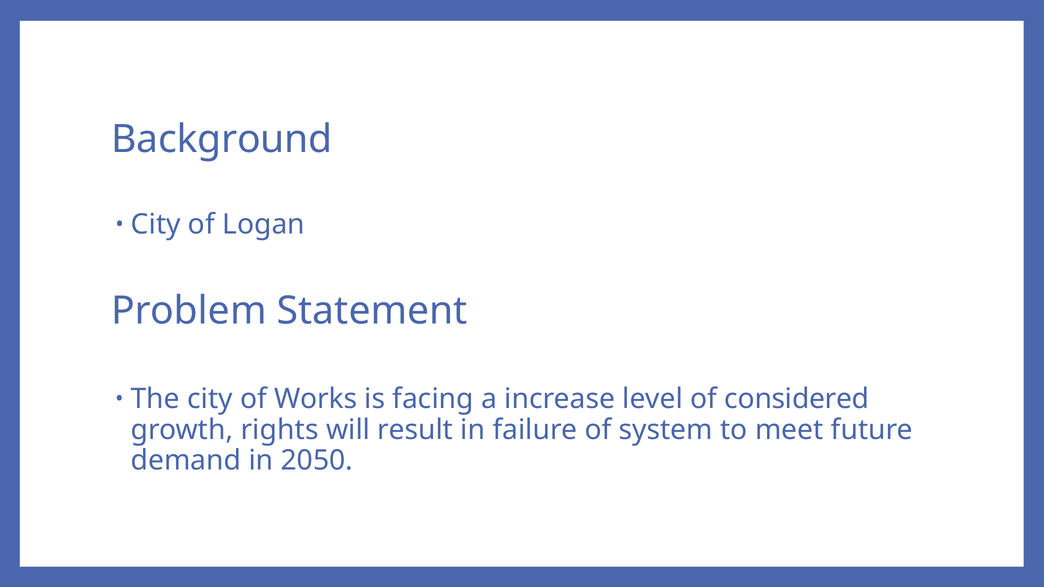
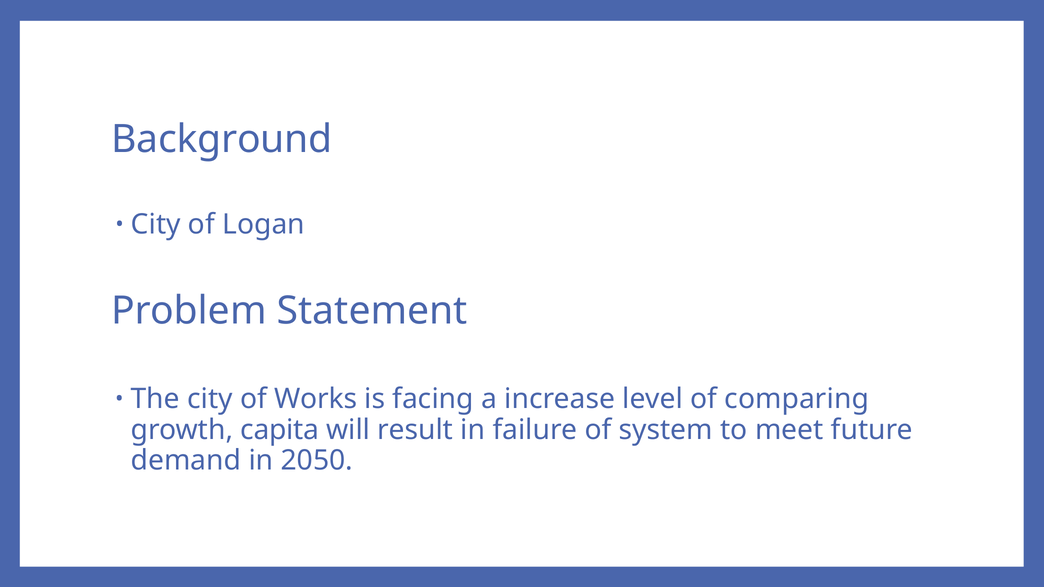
considered: considered -> comparing (797, 399)
rights: rights -> capita (280, 430)
